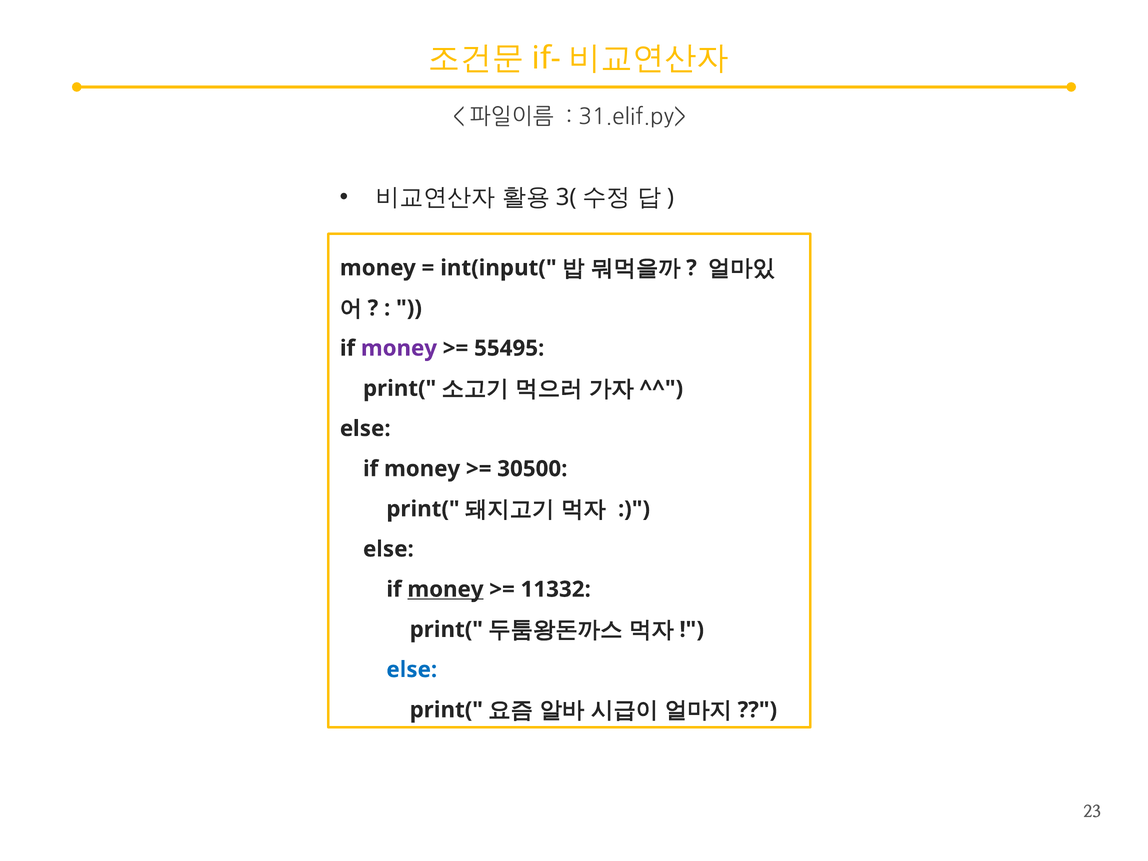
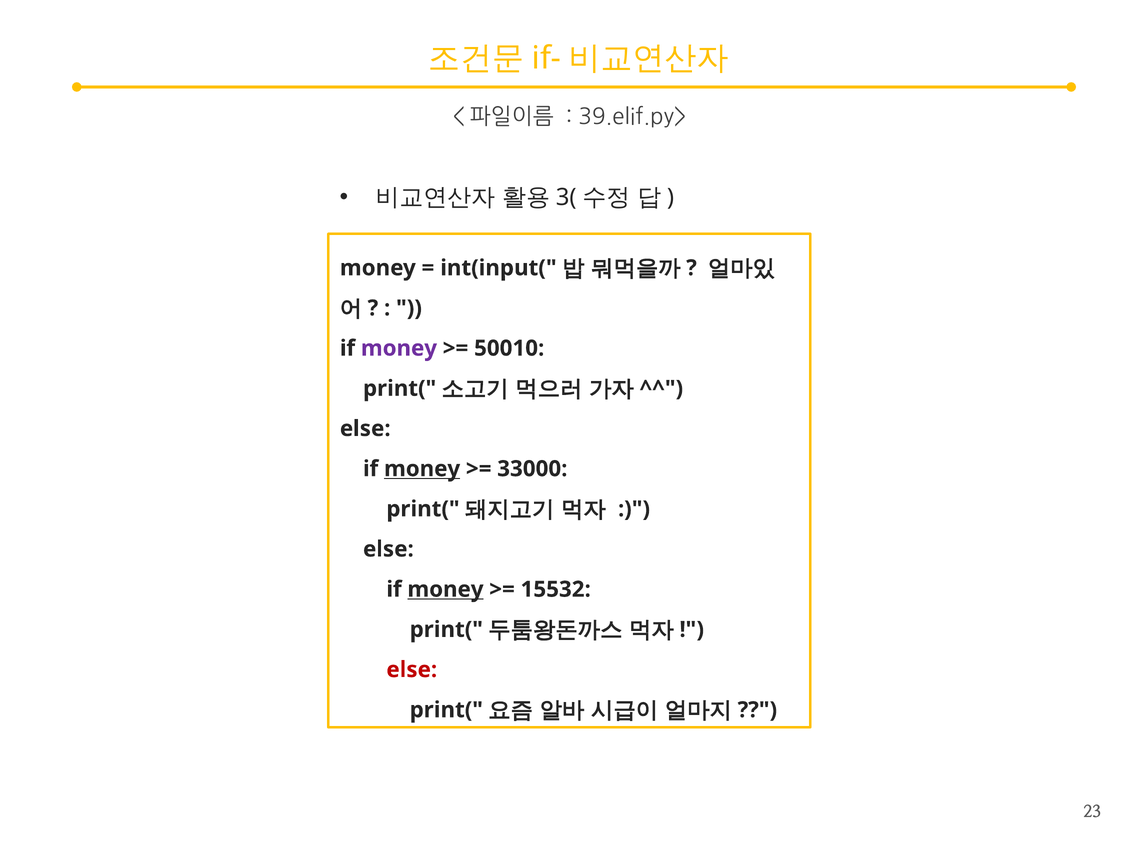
31.elif.py>: 31.elif.py> -> 39.elif.py> (632, 117)
55495: 55495 -> 50010 (509, 348)
money underline: none -> present (422, 469)
30500: 30500 -> 33000 (532, 469)
11332: 11332 -> 15532 (556, 589)
else colour: blue -> red (412, 670)
